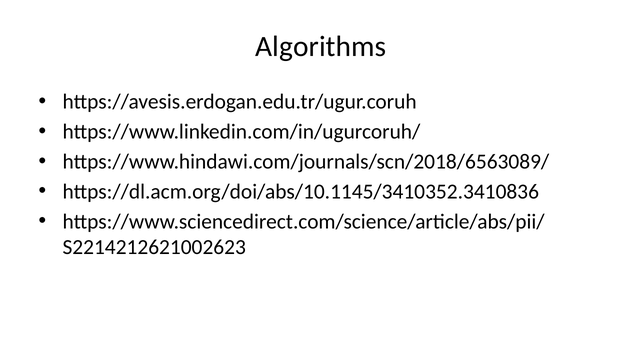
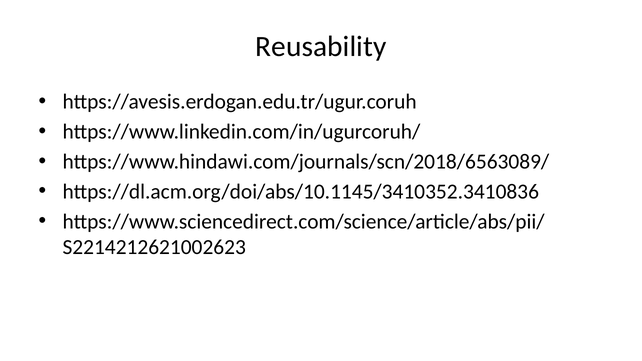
Algorithms: Algorithms -> Reusability (321, 47)
